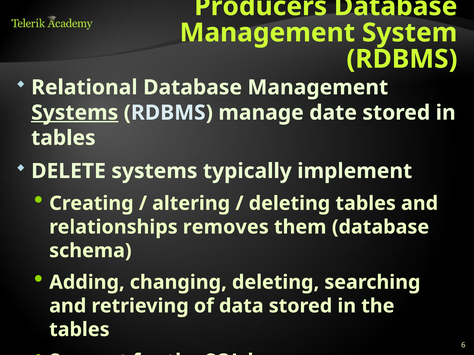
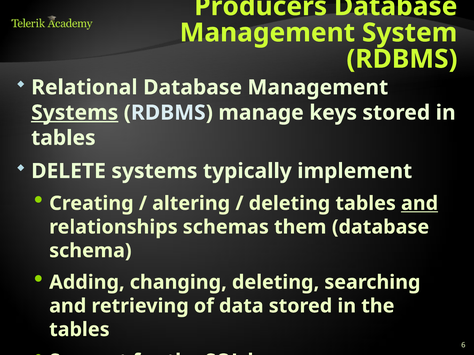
date: date -> keys (333, 113)
and underline: none -> present (420, 204)
removes: removes -> schemas (226, 227)
